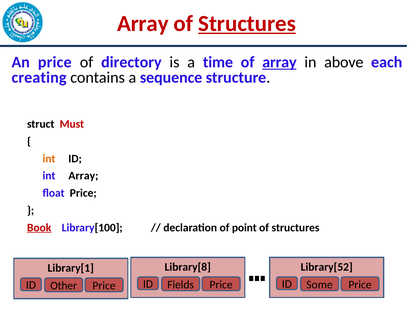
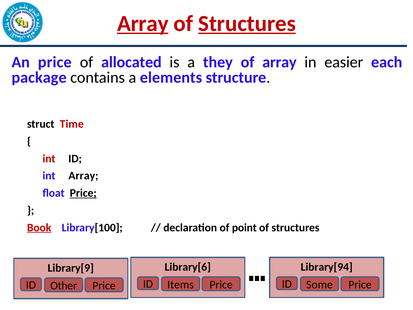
Array underline: none -> present (143, 24)
directory: directory -> allocated (131, 62)
time: time -> they (218, 62)
array underline: present -> none (279, 62)
above: above -> easier (344, 62)
creating: creating -> package (39, 78)
sequence: sequence -> elements (171, 78)
Must: Must -> Time (72, 124)
int colour: orange -> red (49, 158)
Price underline: none -> present (83, 193)
Library[8: Library[8 -> Library[6 (188, 267)
Library[52: Library[52 -> Library[94 (327, 267)
Library[1: Library[1 -> Library[9 (71, 268)
Fields: Fields -> Items (181, 284)
